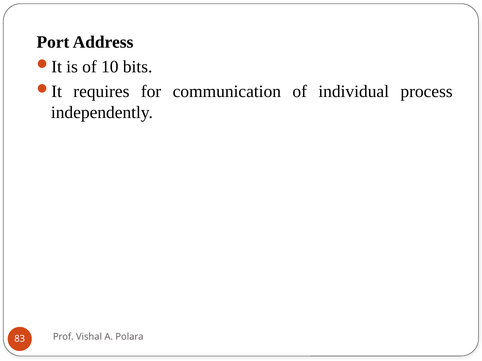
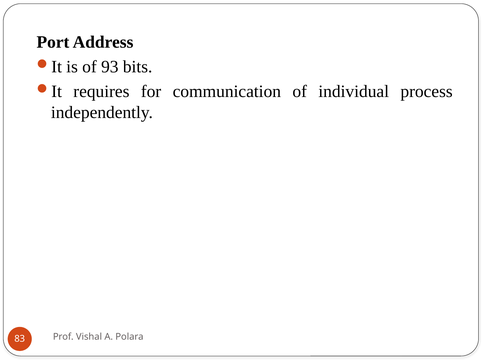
10: 10 -> 93 (110, 67)
